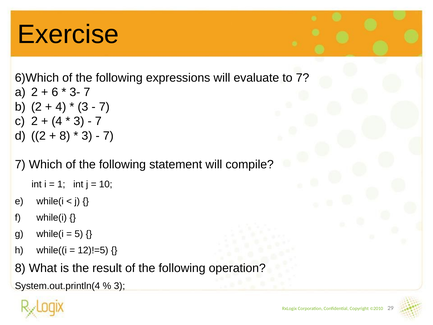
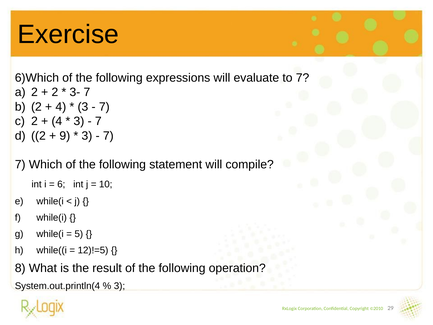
6: 6 -> 2 (55, 92)
8: 8 -> 9 (65, 136)
1: 1 -> 6 (61, 184)
